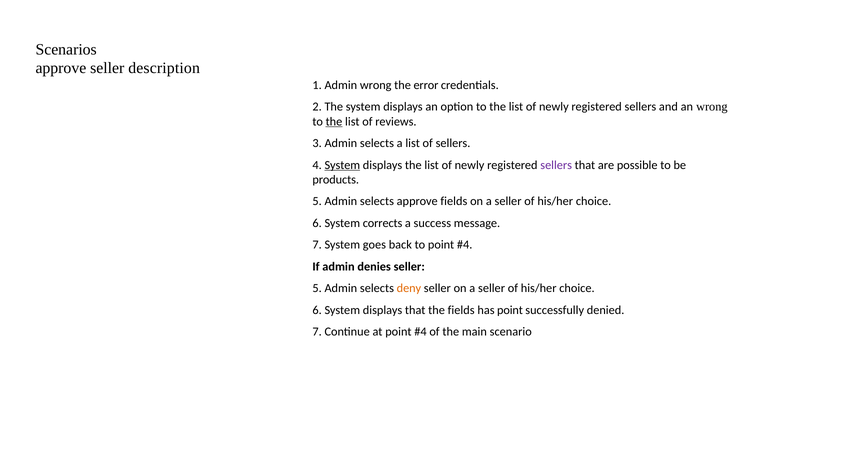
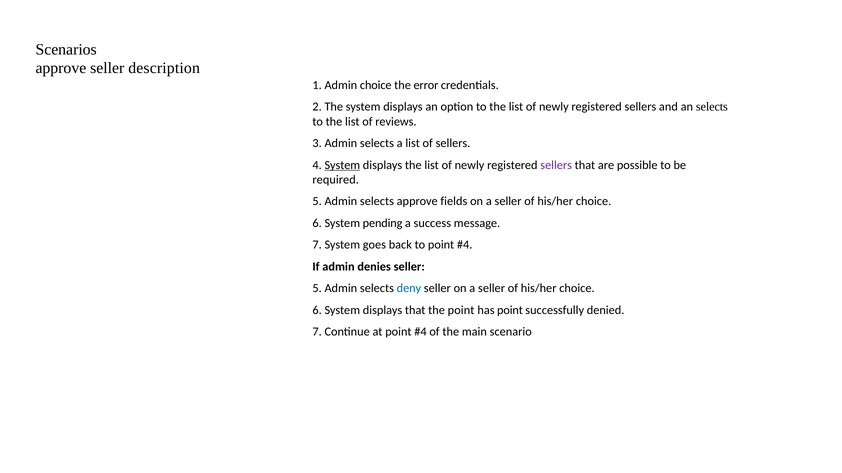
Admin wrong: wrong -> choice (376, 85)
an wrong: wrong -> selects (712, 107)
the underline: present -> none (334, 122)
products: products -> required (336, 180)
corrects: corrects -> pending (383, 223)
deny colour: orange -> blue (409, 289)
the fields: fields -> point (461, 310)
